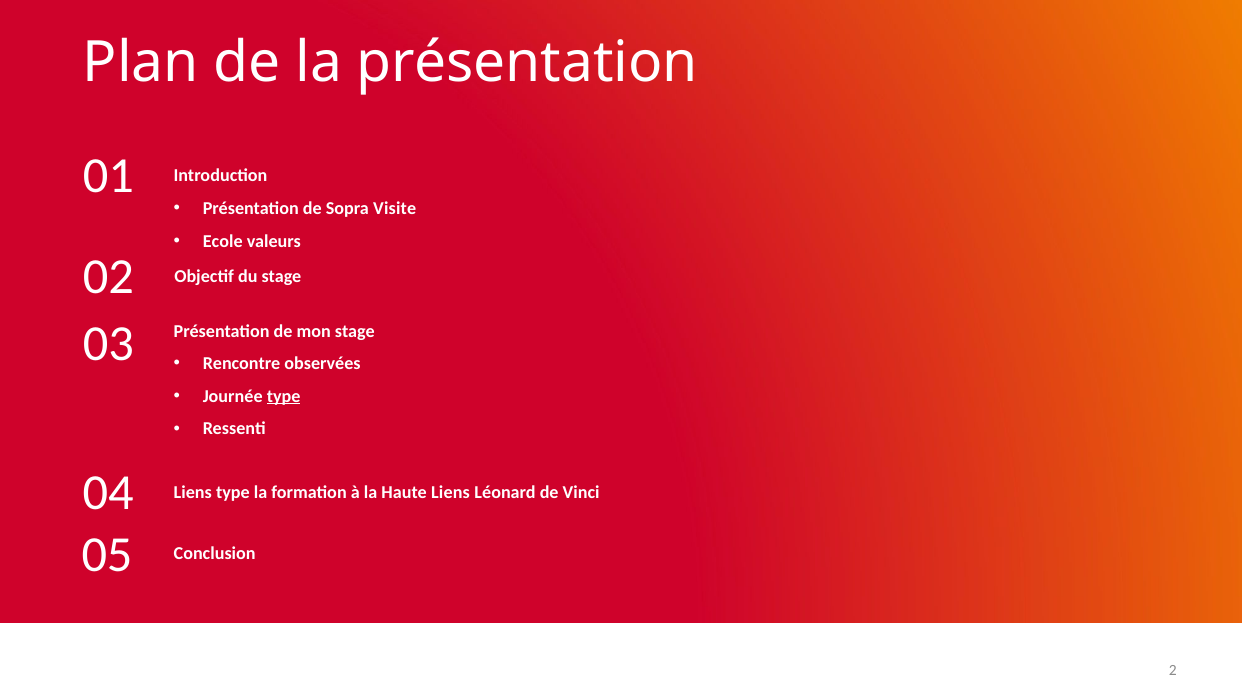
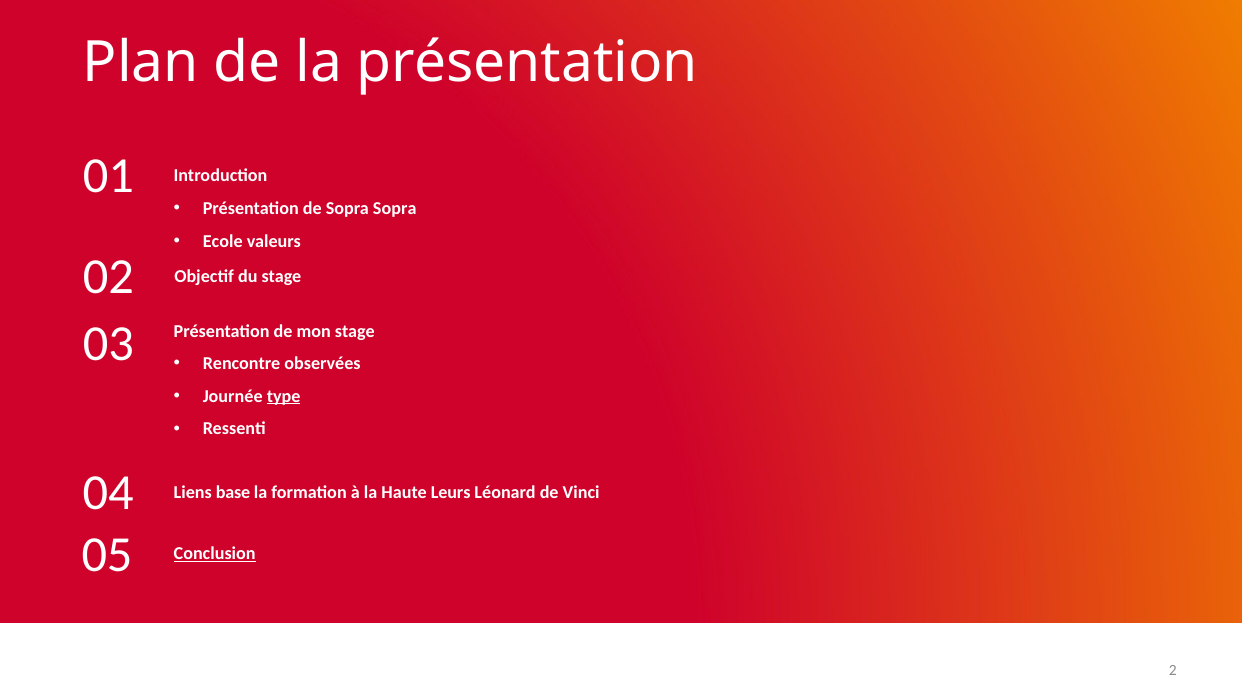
Sopra Visite: Visite -> Sopra (395, 208)
Liens type: type -> base (233, 492)
Haute Liens: Liens -> Leurs (451, 492)
Conclusion underline: none -> present (215, 553)
